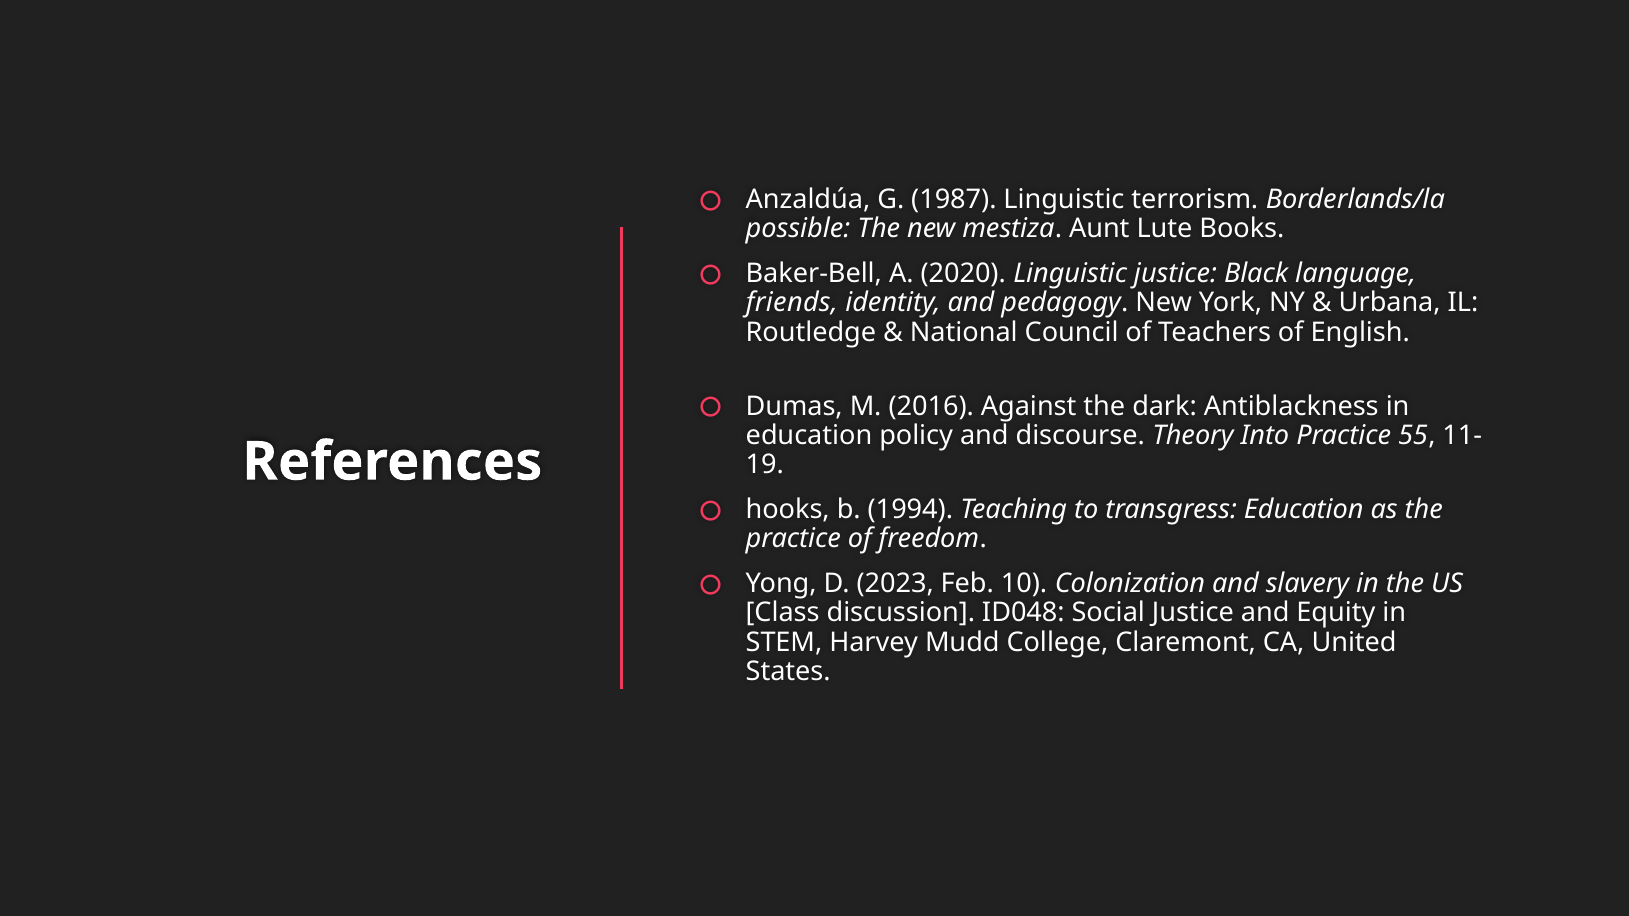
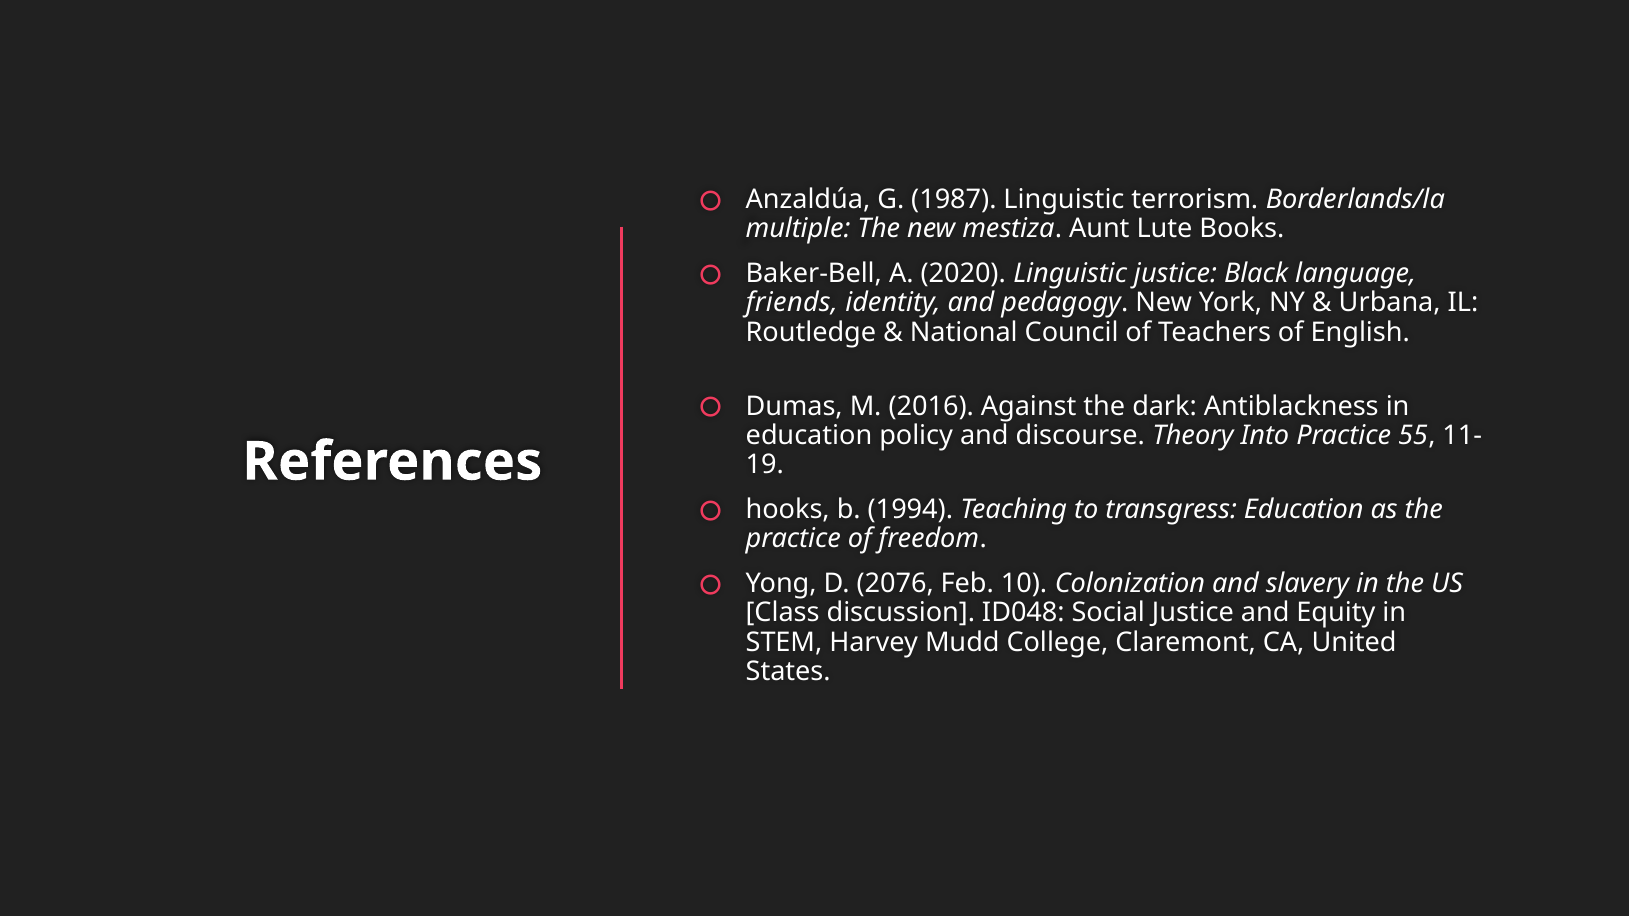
possible: possible -> multiple (798, 229)
2023: 2023 -> 2076 (895, 584)
